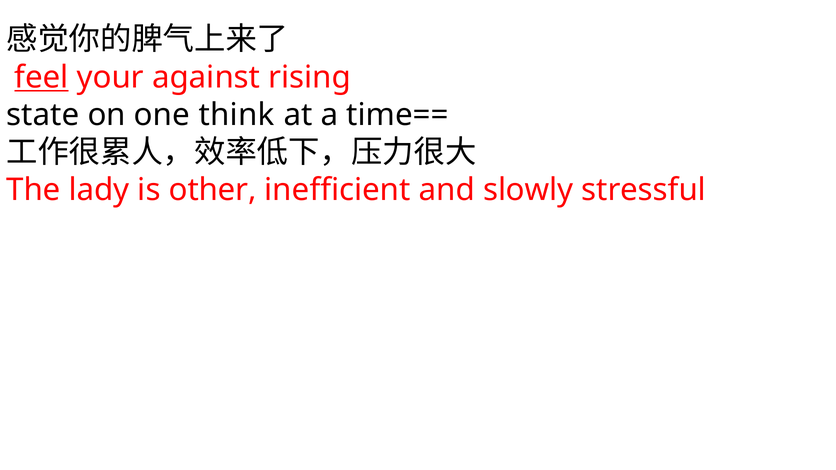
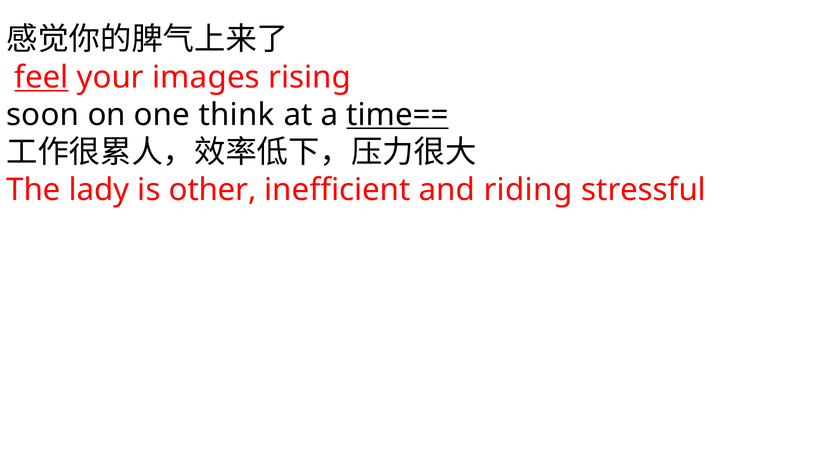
against: against -> images (206, 77)
state: state -> soon (43, 115)
time== underline: none -> present (398, 115)
slowly: slowly -> riding (528, 190)
